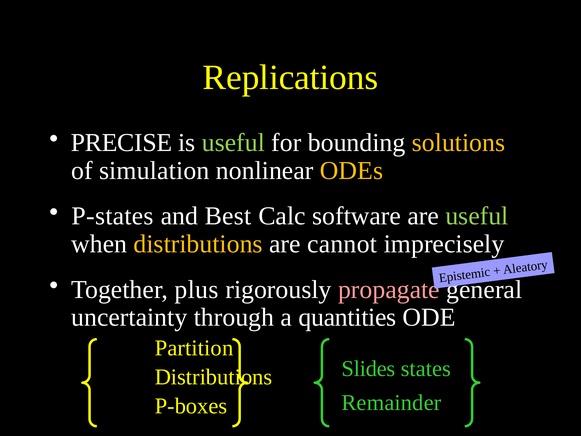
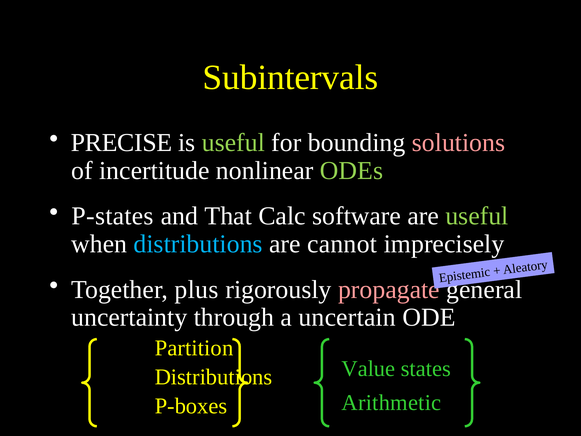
Replications: Replications -> Subintervals (290, 78)
solutions colour: yellow -> pink (459, 143)
simulation: simulation -> incertitude (154, 170)
ODEs colour: yellow -> light green (352, 170)
Best: Best -> That (228, 216)
distributions colour: yellow -> light blue (198, 244)
quantities: quantities -> uncertain (347, 317)
Slides: Slides -> Value (368, 368)
Remainder: Remainder -> Arithmetic (391, 402)
